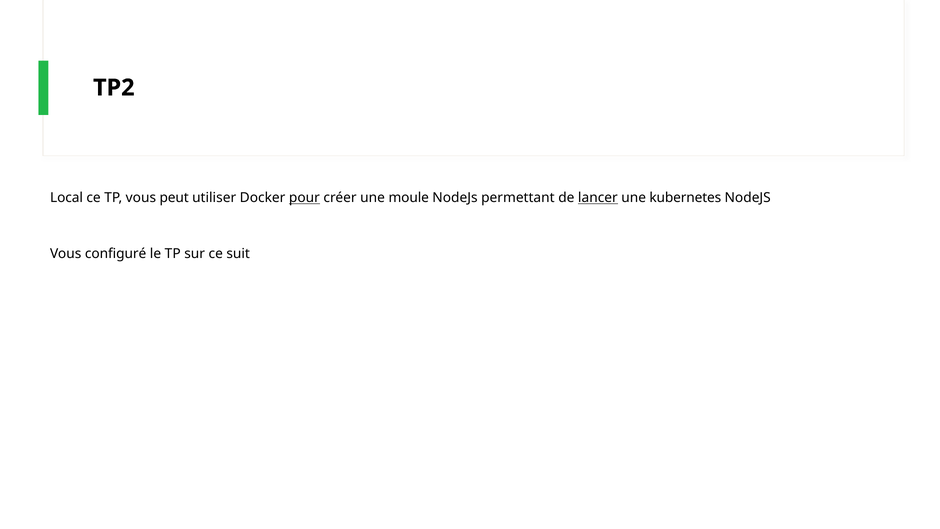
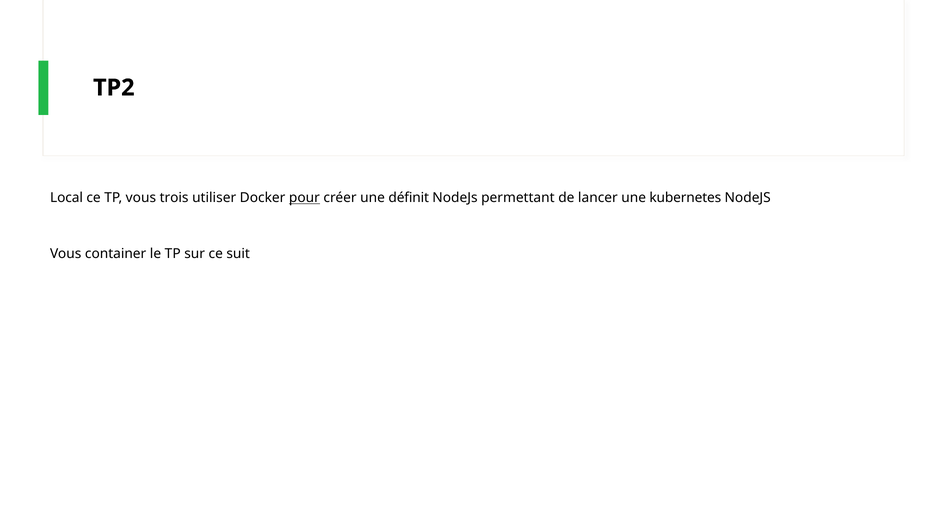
peut: peut -> trois (174, 198)
moule: moule -> définit (409, 198)
lancer underline: present -> none (598, 198)
configuré: configuré -> container (116, 254)
